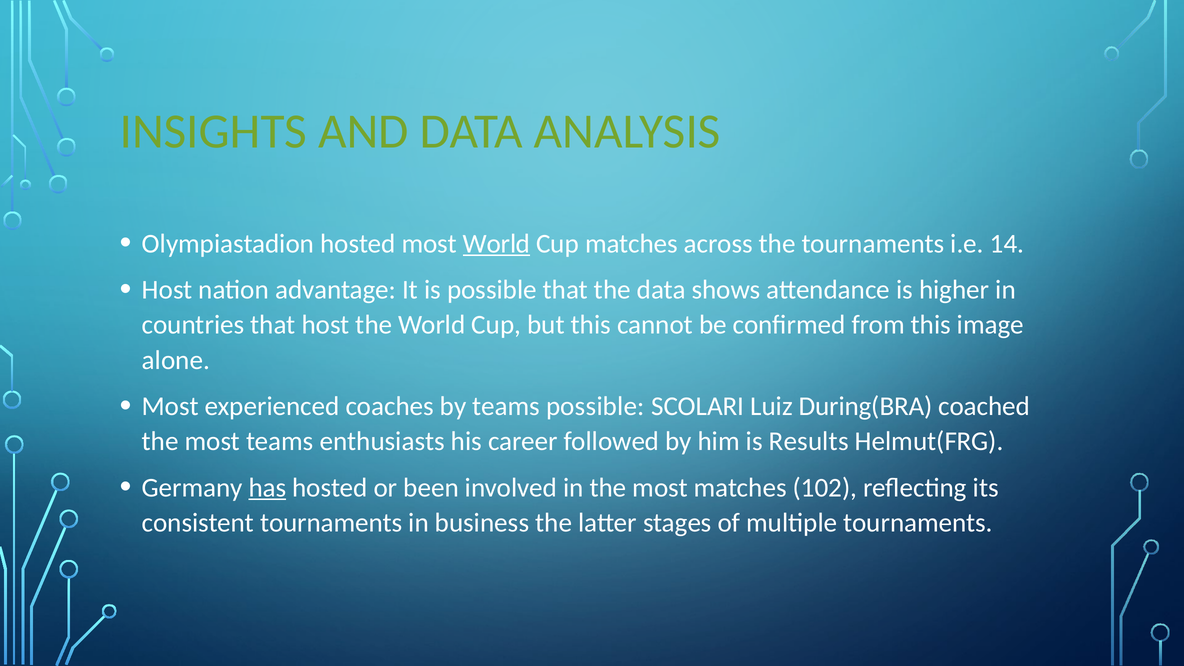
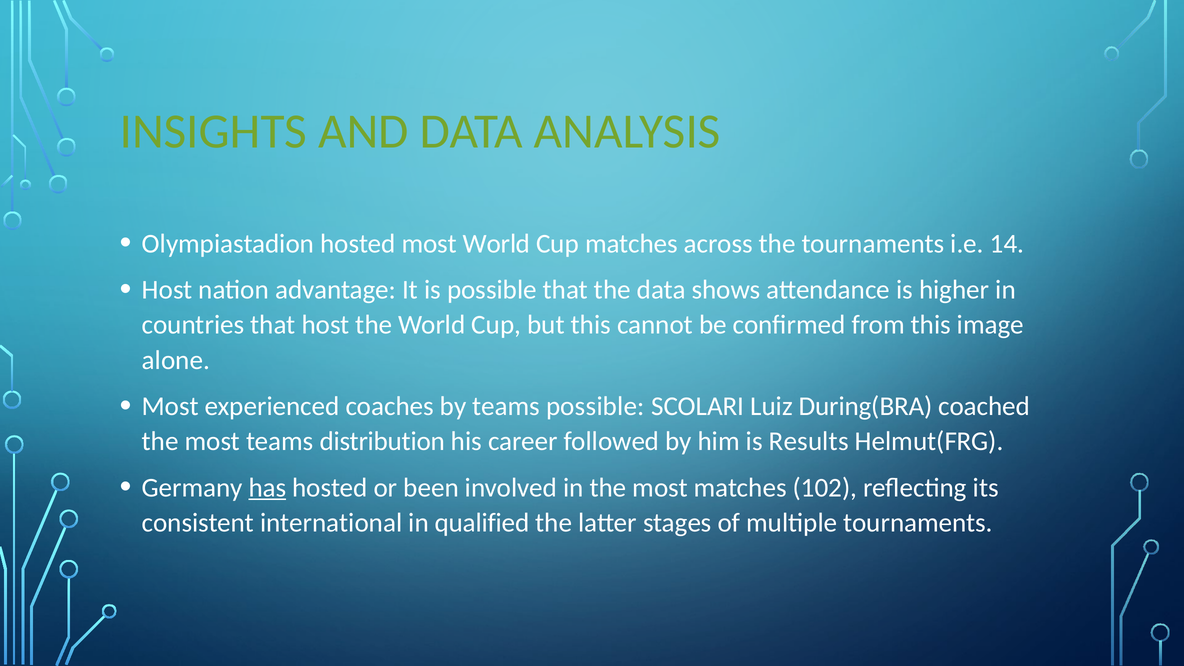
World underline: present -> none (497, 244)
enthusiasts: enthusiasts -> distribution (382, 442)
consistent tournaments: tournaments -> international (331, 523)
business: business -> qualified (482, 523)
